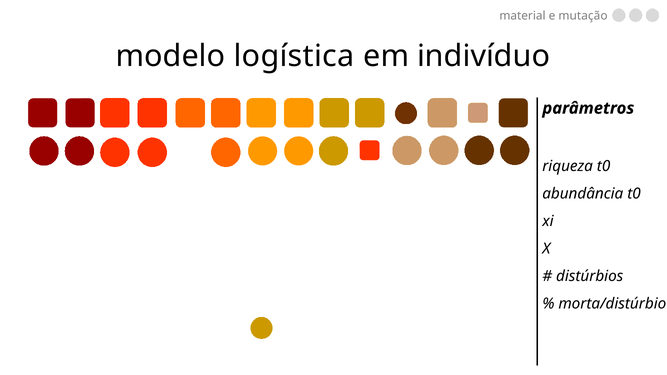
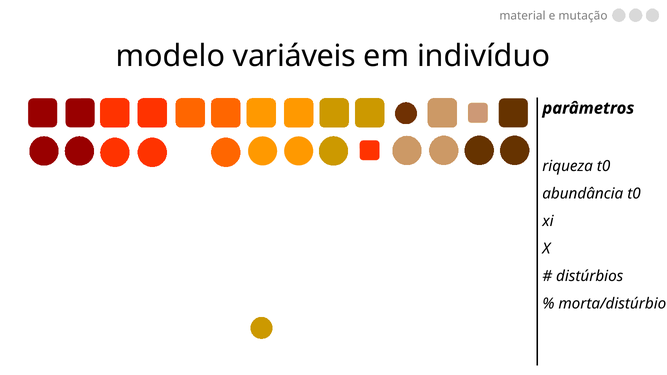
logística: logística -> variáveis (294, 56)
